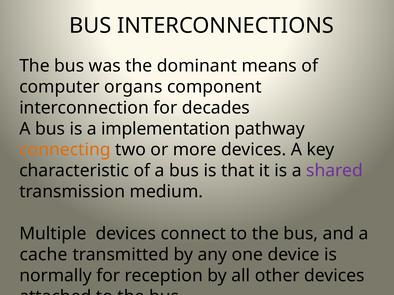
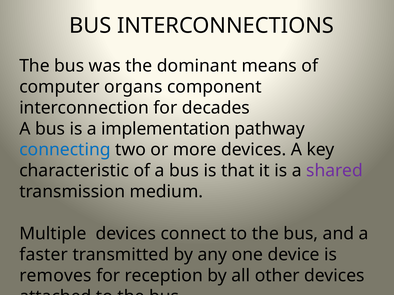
connecting colour: orange -> blue (65, 150)
cache: cache -> faster (44, 255)
normally: normally -> removes (55, 276)
